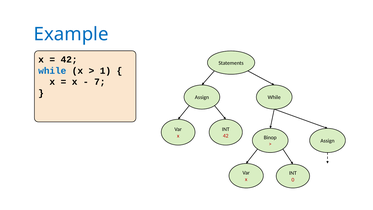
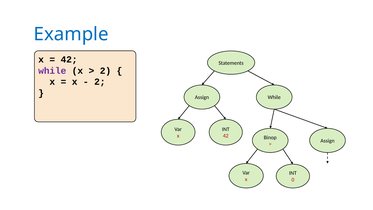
while colour: blue -> purple (52, 71)
1: 1 -> 2 (105, 71)
7: 7 -> 2 (100, 82)
